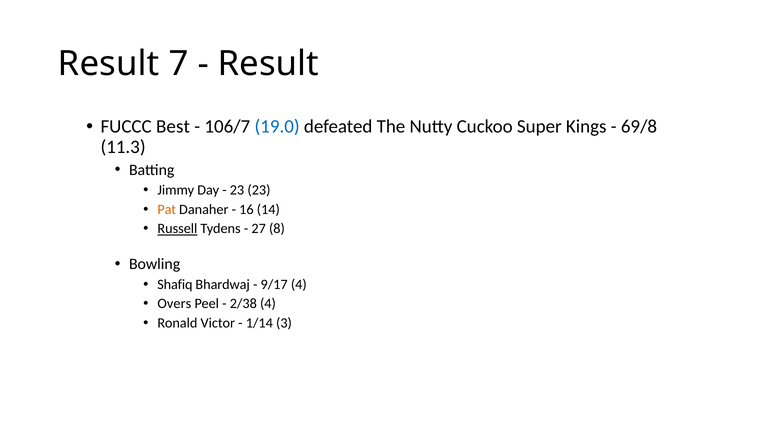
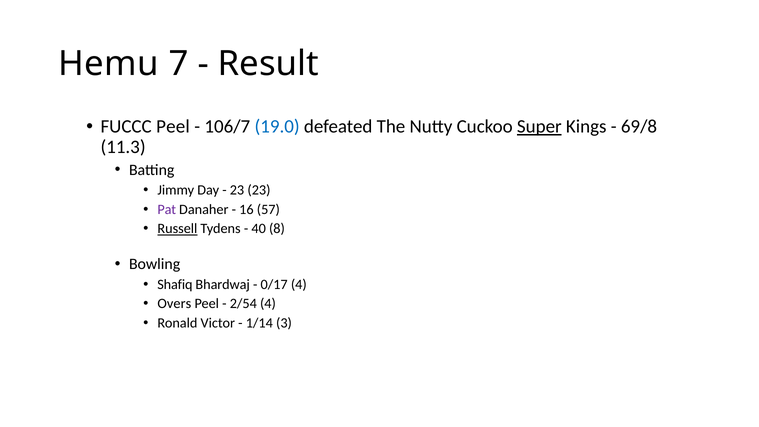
Result: Result -> Hemu (109, 64)
FUCCC Best: Best -> Peel (173, 127)
Super underline: none -> present (539, 127)
Pat colour: orange -> purple (167, 209)
14: 14 -> 57 (268, 209)
27: 27 -> 40 (259, 229)
9/17: 9/17 -> 0/17 (274, 284)
2/38: 2/38 -> 2/54 (243, 304)
